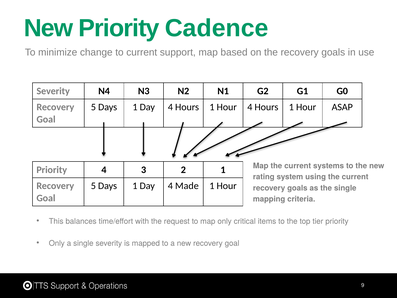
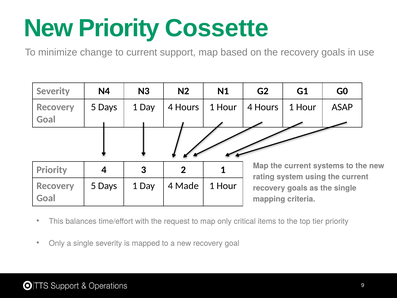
Cadence: Cadence -> Cossette (217, 28)
